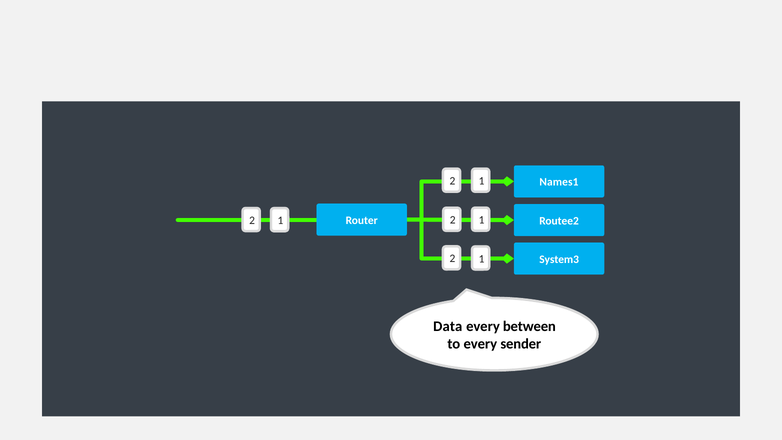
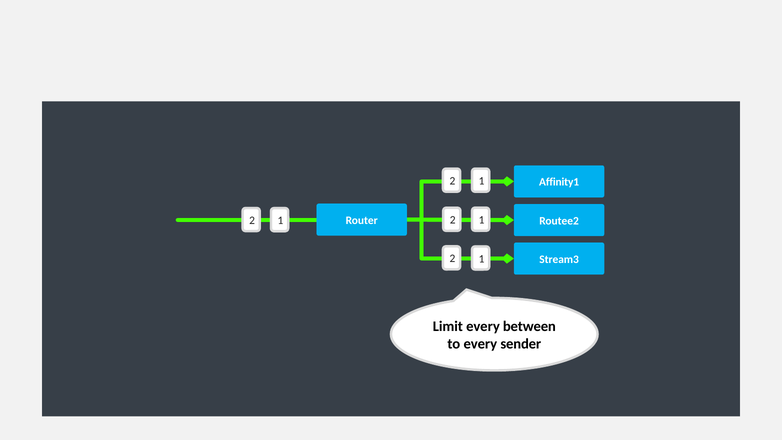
Names1: Names1 -> Affinity1 (559, 182)
System3: System3 -> Stream3 (559, 259)
Data: Data -> Limit (448, 326)
